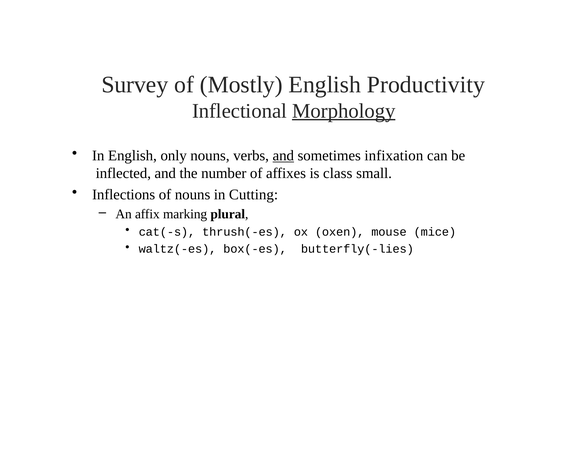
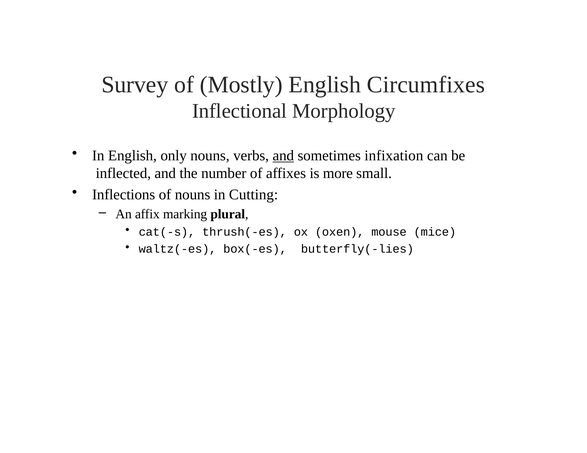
Productivity: Productivity -> Circumfixes (426, 85)
Morphology underline: present -> none (344, 111)
class: class -> more (338, 174)
